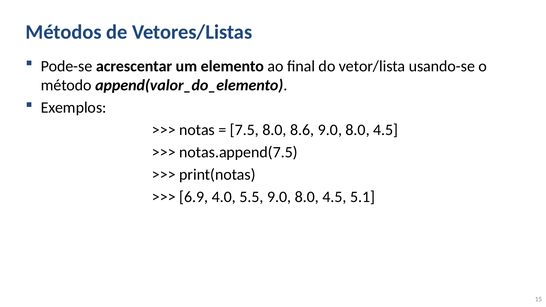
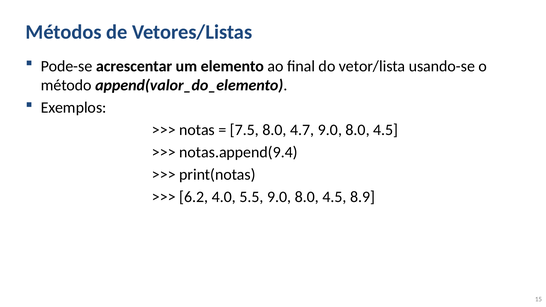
8.6: 8.6 -> 4.7 (302, 130)
notas.append(7.5: notas.append(7.5 -> notas.append(9.4 (238, 152)
6.9: 6.9 -> 6.2 (194, 197)
5.1: 5.1 -> 8.9 (363, 197)
